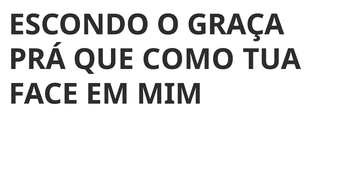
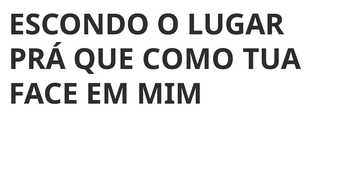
GRAÇA: GRAÇA -> LUGAR (236, 25)
